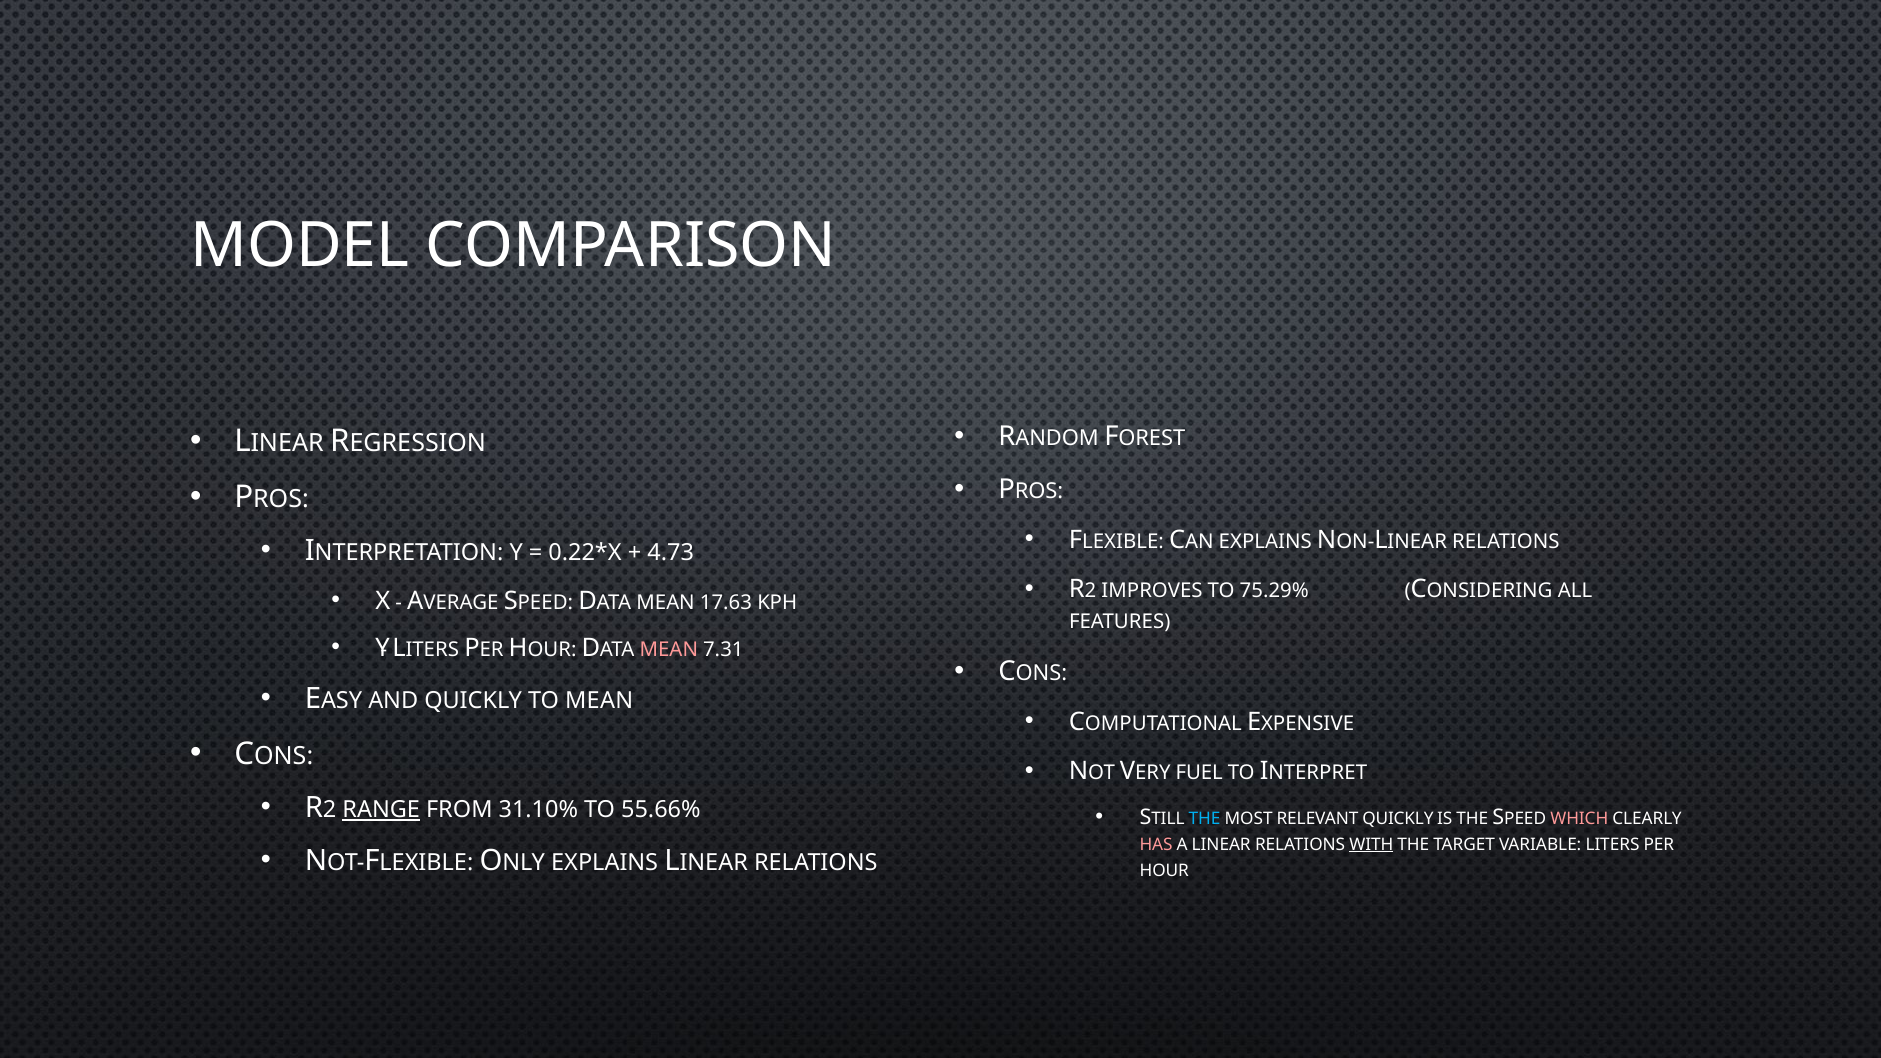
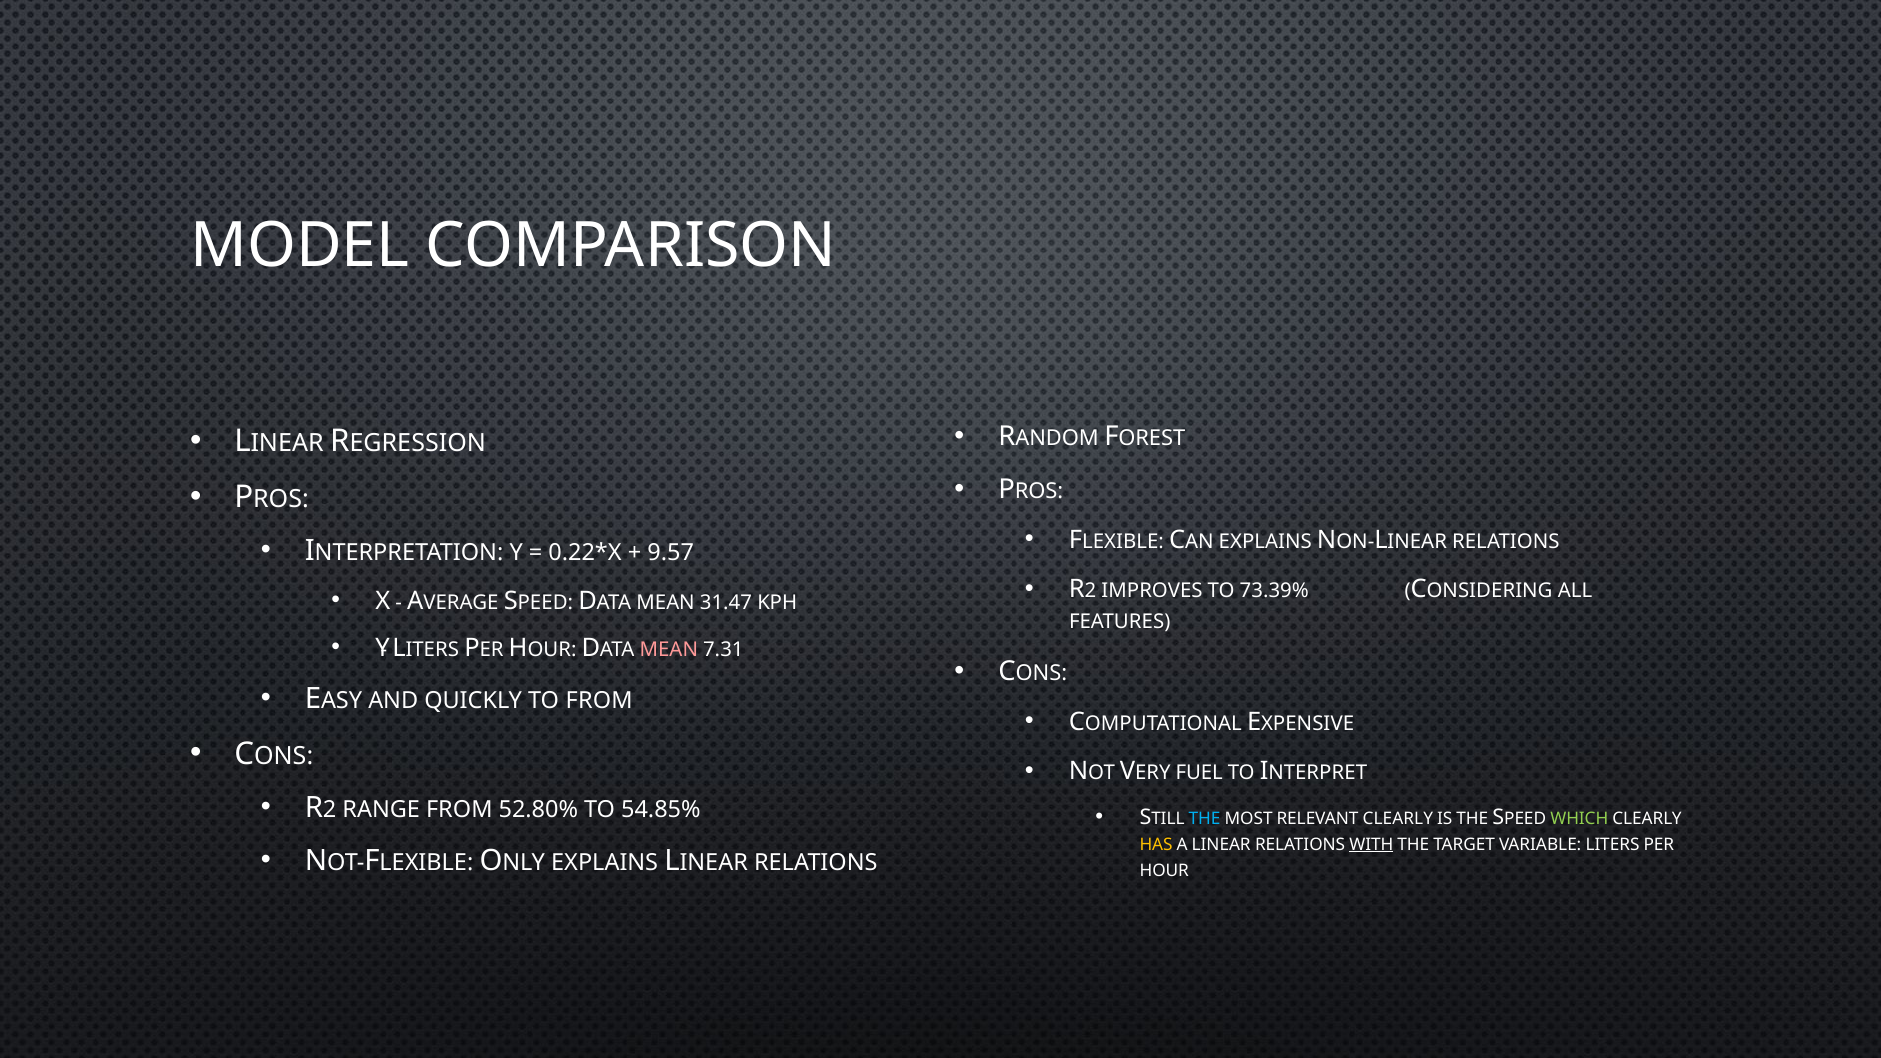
4.73: 4.73 -> 9.57 (671, 553)
75.29%: 75.29% -> 73.39% (1274, 591)
17.63: 17.63 -> 31.47 (726, 602)
TO MEAN: MEAN -> FROM (599, 701)
RANGE underline: present -> none (381, 810)
31.10%: 31.10% -> 52.80% (538, 810)
55.66%: 55.66% -> 54.85% (661, 810)
RELEVANT QUICKLY: QUICKLY -> CLEARLY (1398, 819)
WHICH colour: pink -> light green (1579, 819)
HAS colour: pink -> yellow (1156, 845)
